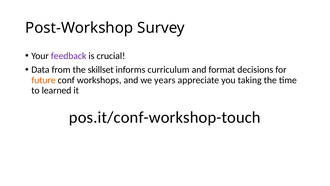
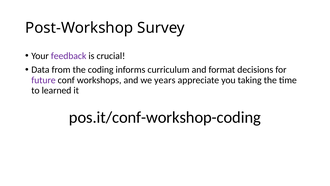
skillset: skillset -> coding (101, 70)
future colour: orange -> purple (43, 80)
pos.it/conf-workshop-touch: pos.it/conf-workshop-touch -> pos.it/conf-workshop-coding (165, 117)
